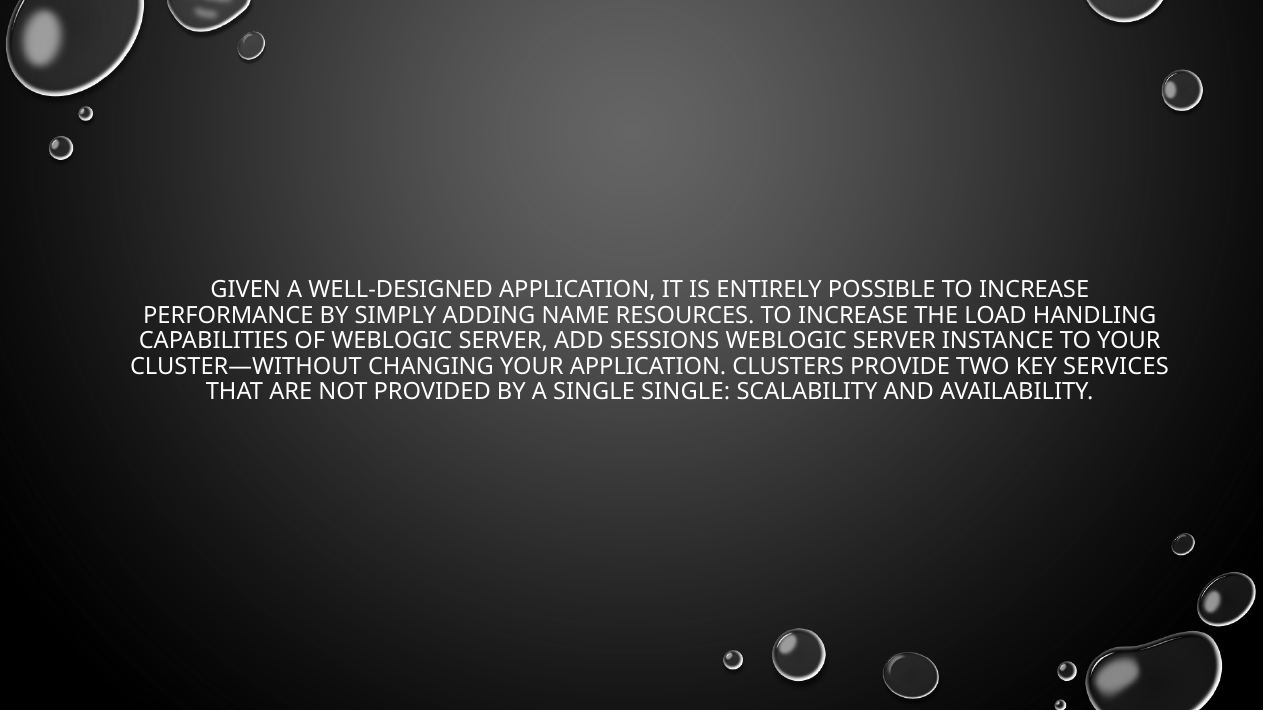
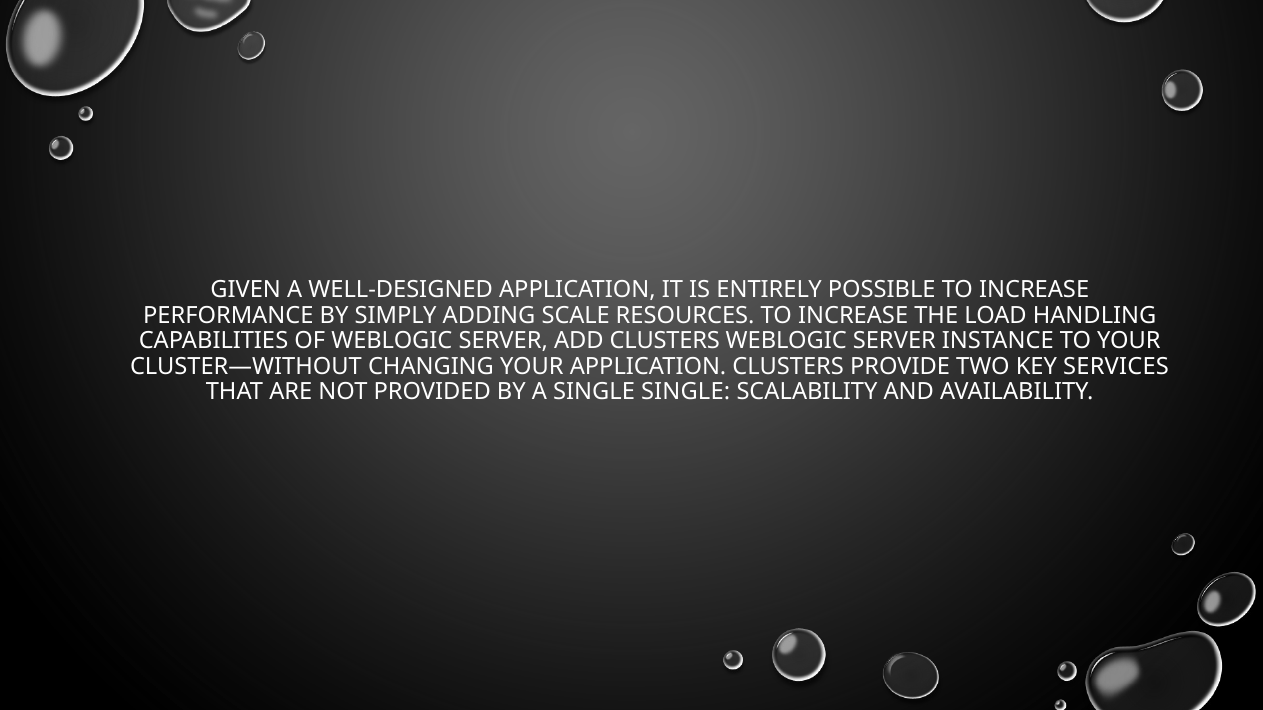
NAME: NAME -> SCALE (576, 315)
ADD SESSIONS: SESSIONS -> CLUSTERS (665, 341)
